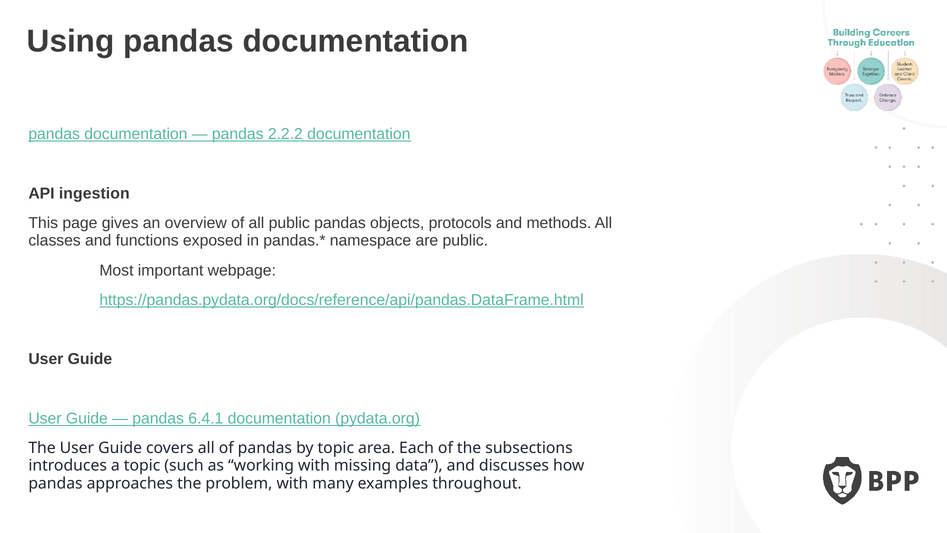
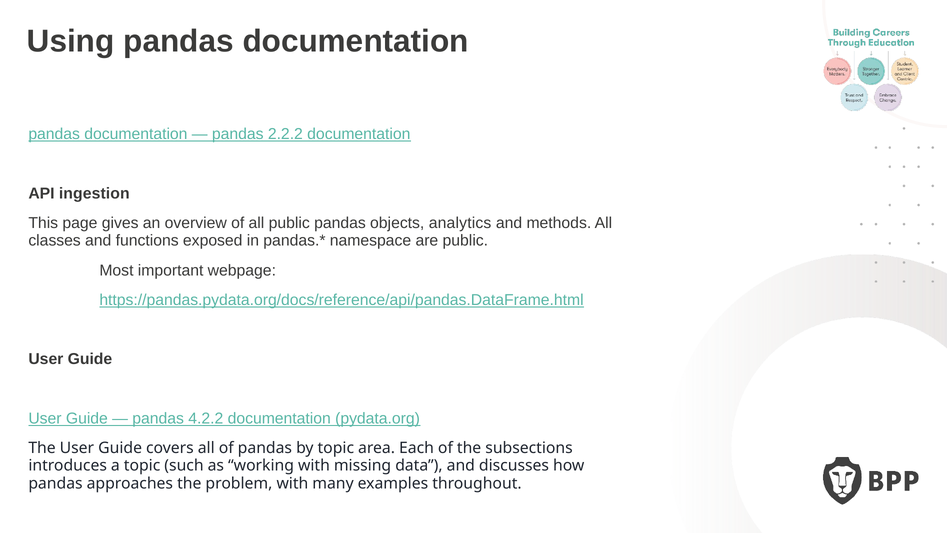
protocols: protocols -> analytics (460, 223)
6.4.1: 6.4.1 -> 4.2.2 (206, 418)
